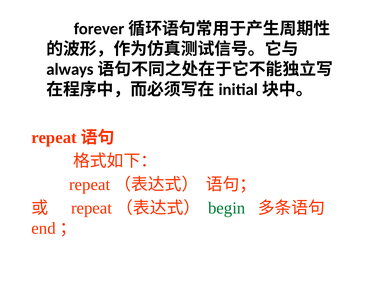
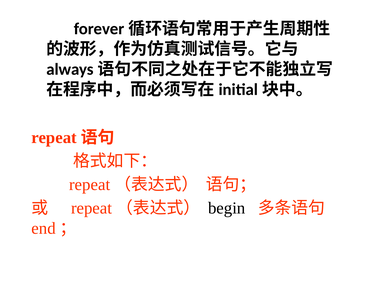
begin colour: green -> black (227, 208)
